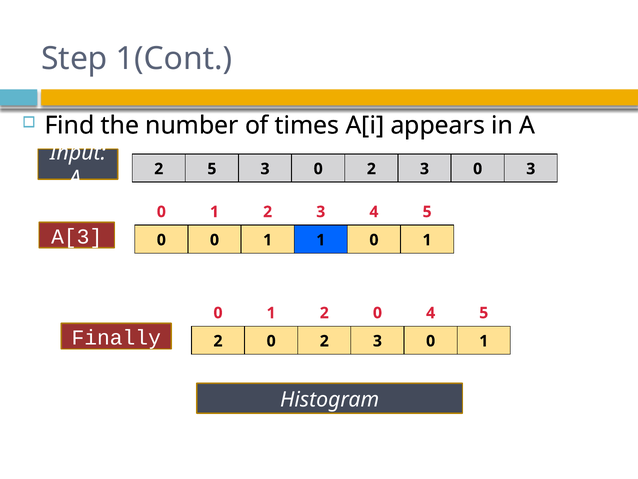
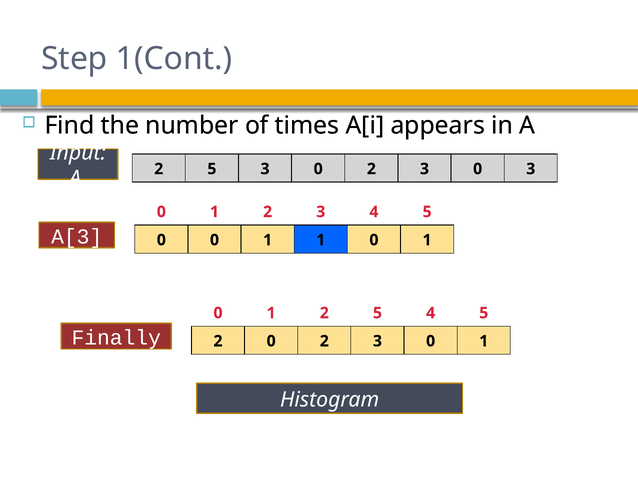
1 2 0: 0 -> 5 (377, 313)
